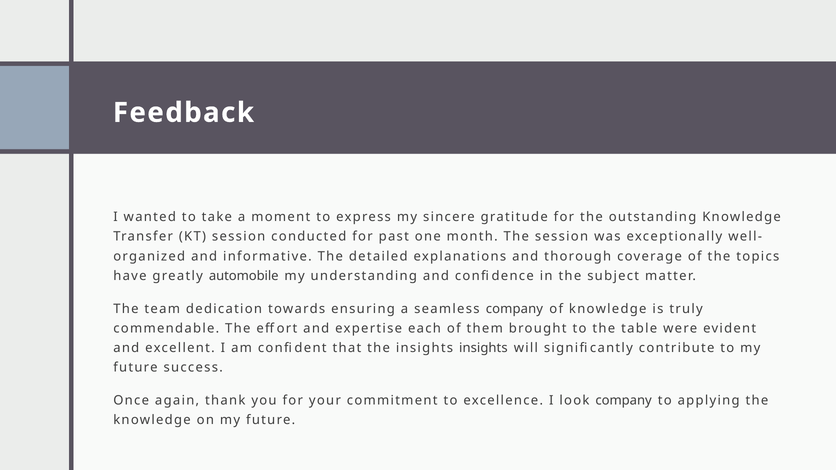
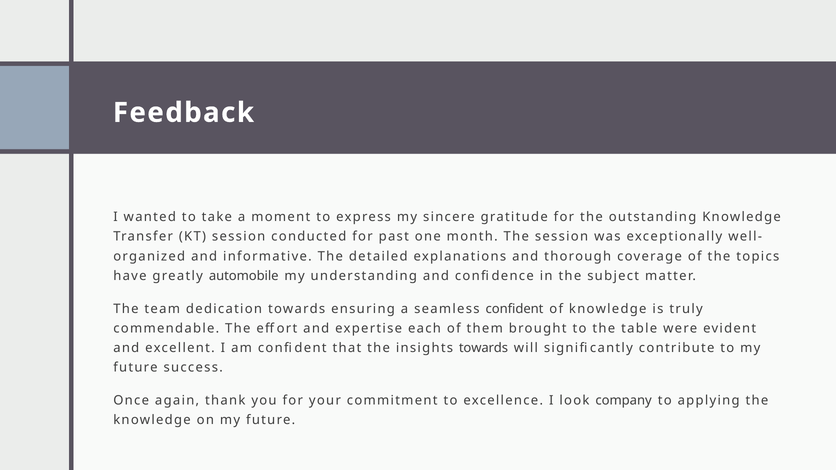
seamless company: company -> confident (514, 309)
insights insights: insights -> towards (483, 348)
